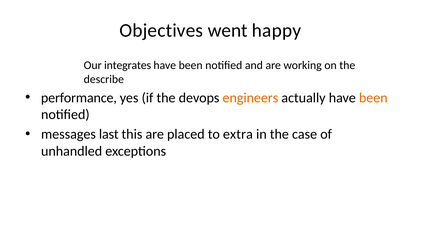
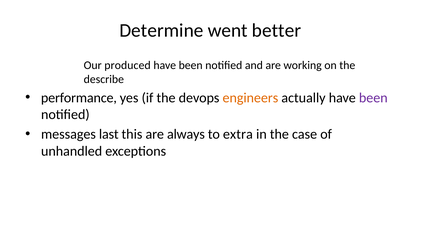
Objectives: Objectives -> Determine (161, 31)
happy: happy -> better (277, 31)
integrates: integrates -> produced (128, 65)
been colour: orange -> purple (373, 98)
placed: placed -> always (186, 134)
